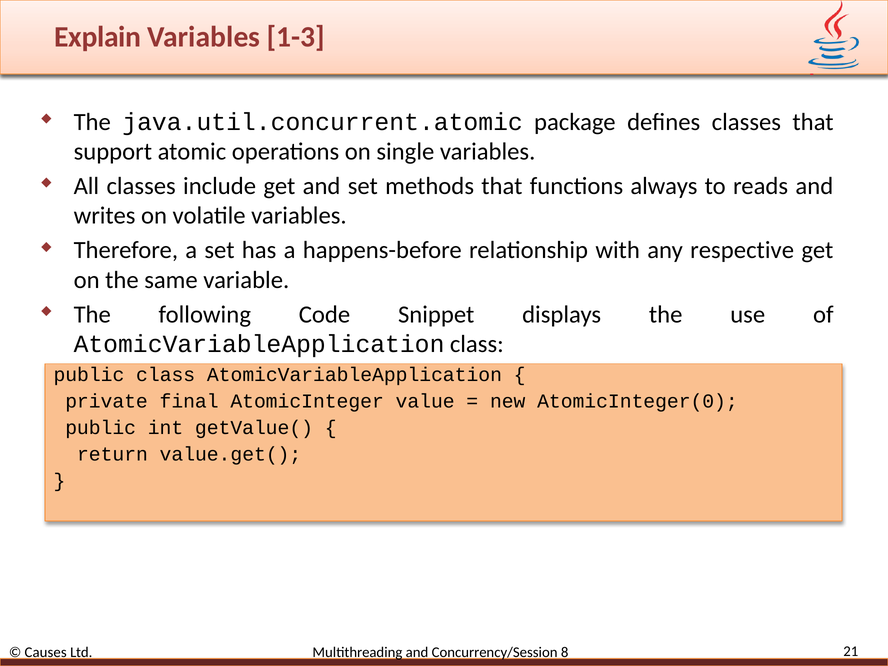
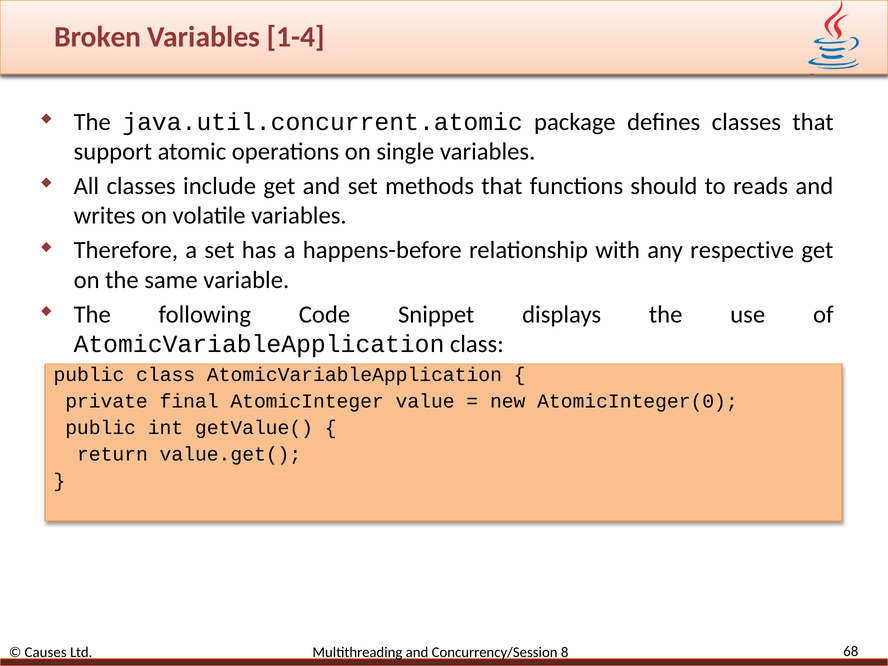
Explain: Explain -> Broken (98, 37)
1-3: 1-3 -> 1-4 (296, 37)
always: always -> should (664, 186)
21: 21 -> 68 (851, 651)
